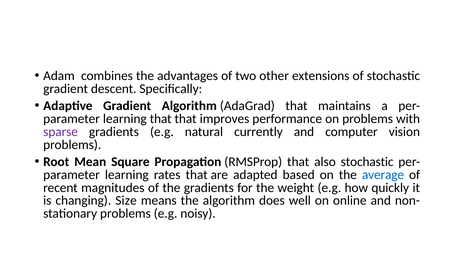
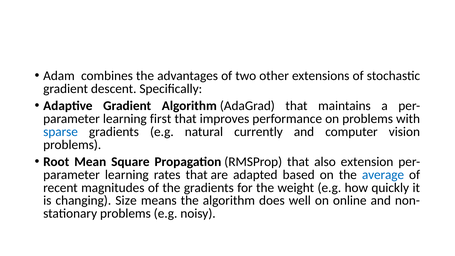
learning that: that -> first (161, 119)
sparse colour: purple -> blue (61, 132)
also stochastic: stochastic -> extension (367, 162)
